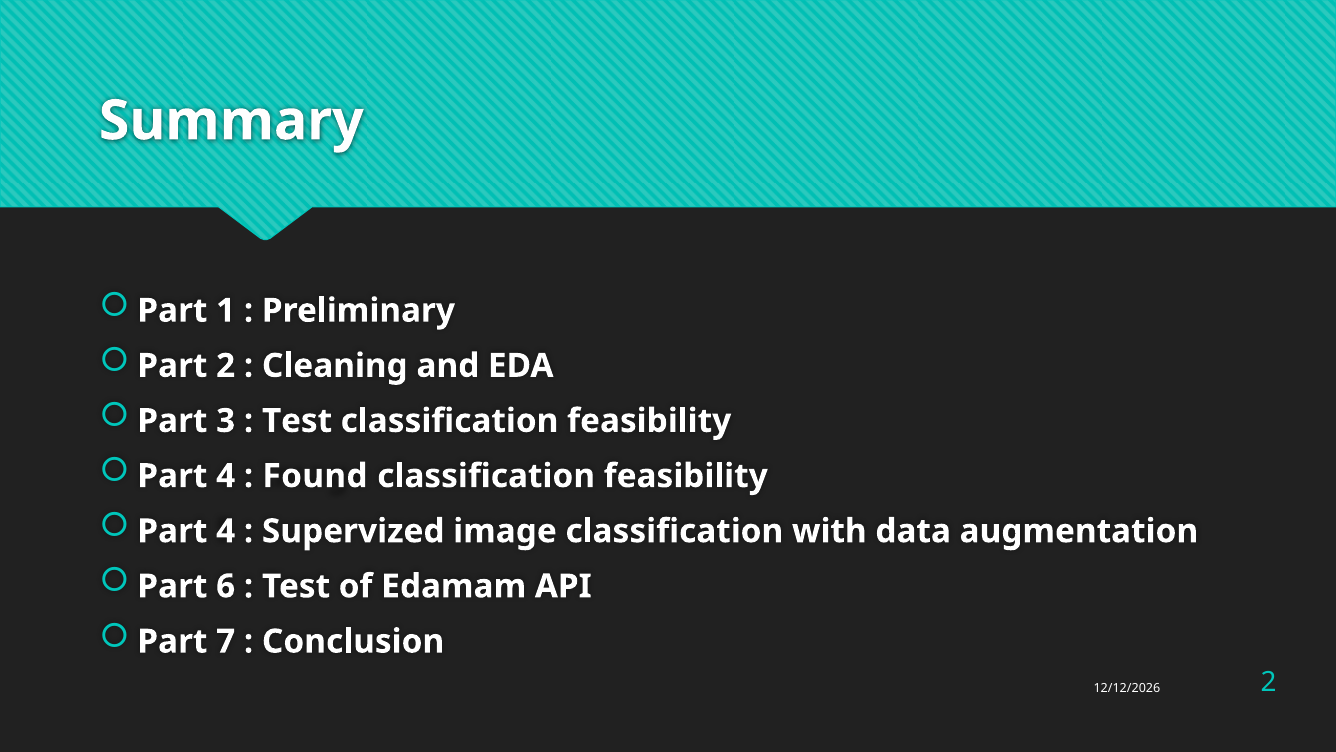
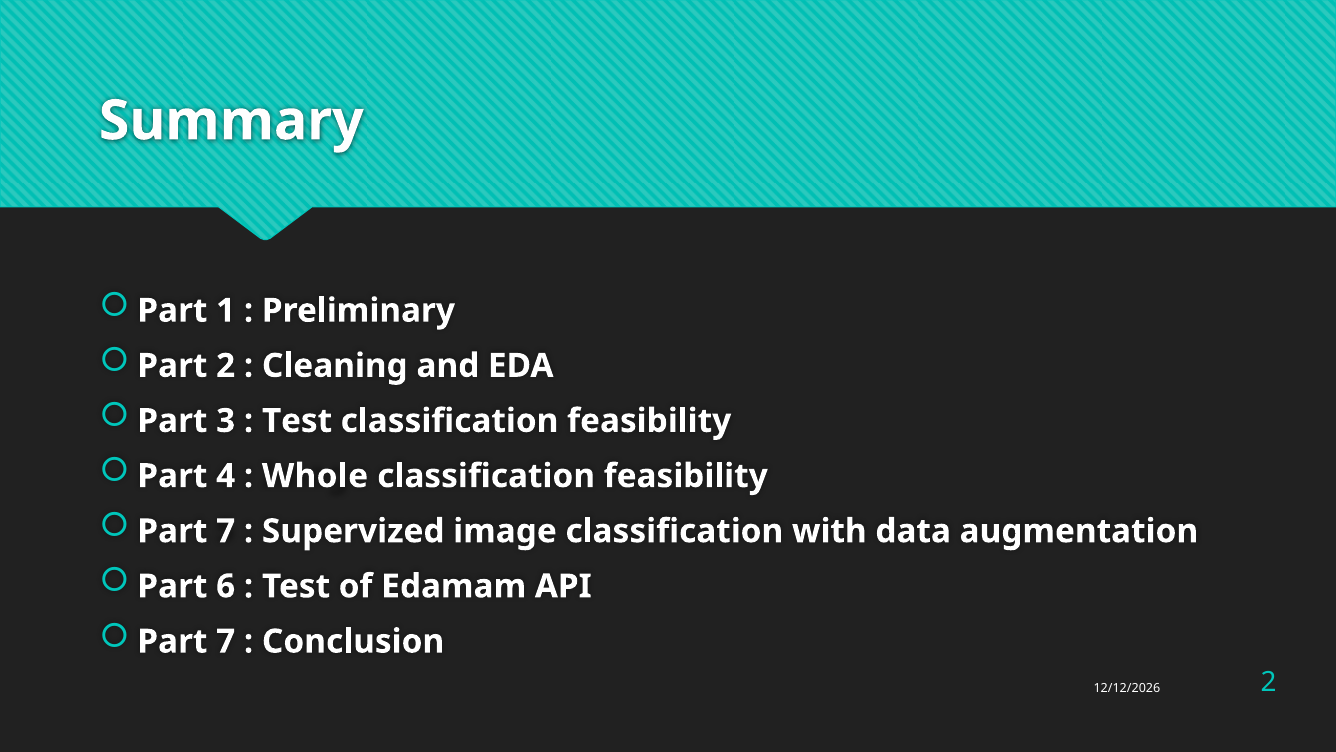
Found: Found -> Whole (315, 476)
4: 4 -> 7 (226, 531)
